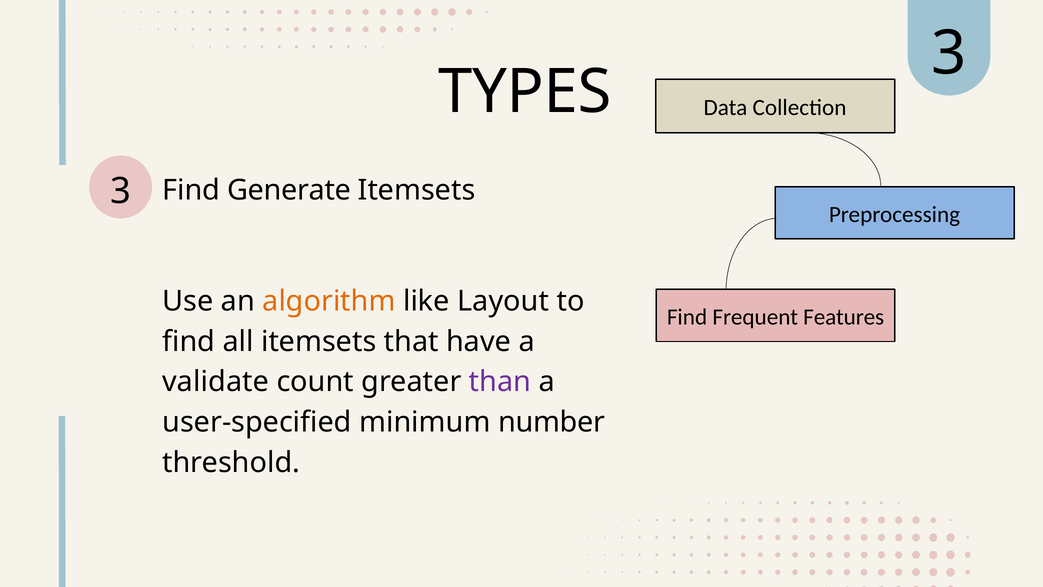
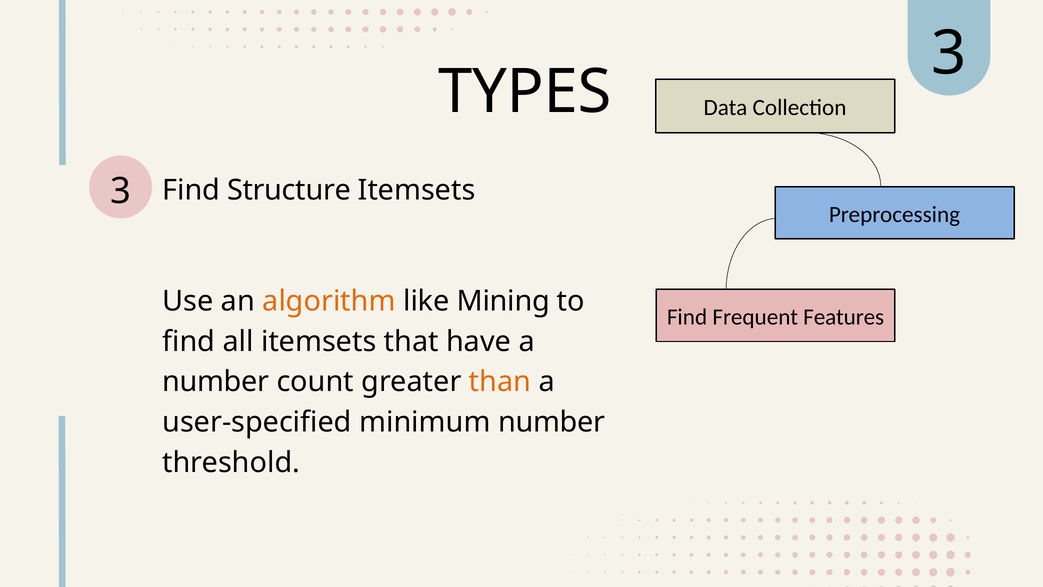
Generate: Generate -> Structure (289, 190)
Layout: Layout -> Mining (503, 301)
validate: validate -> number (216, 382)
than colour: purple -> orange (500, 382)
